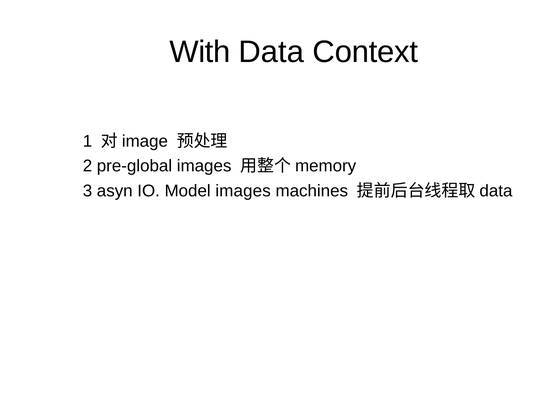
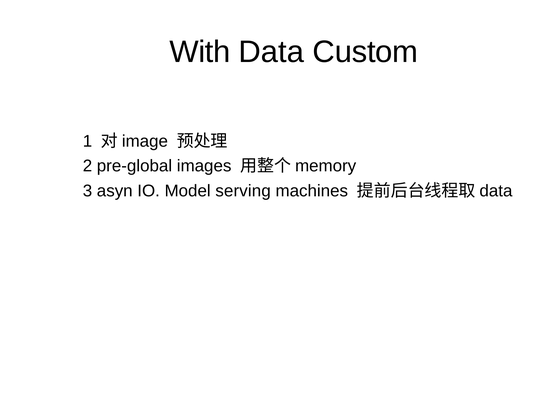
Context: Context -> Custom (365, 52)
Model images: images -> serving (243, 191)
